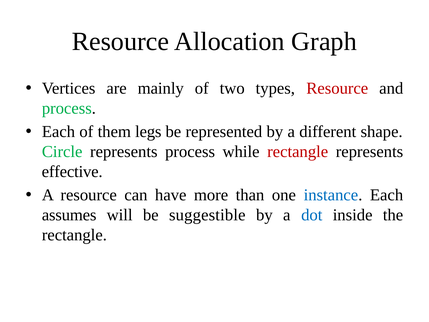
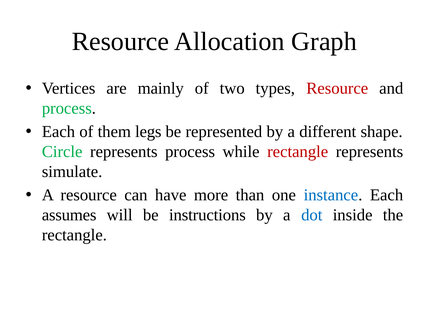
effective: effective -> simulate (72, 172)
suggestible: suggestible -> instructions (207, 215)
